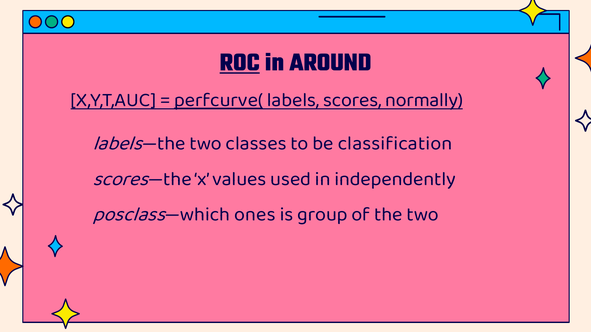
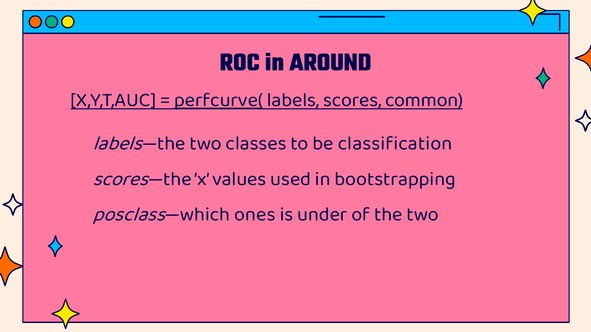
ROC underline: present -> none (240, 62)
normally: normally -> common (424, 100)
independently: independently -> bootstrapping (395, 179)
group: group -> under (322, 214)
